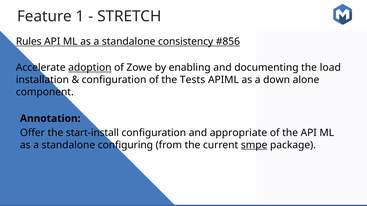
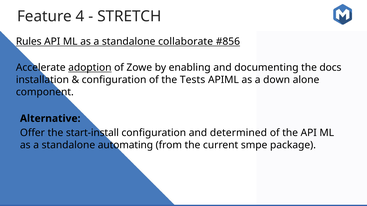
1: 1 -> 4 (80, 16)
consistency: consistency -> collaborate (186, 42)
load: load -> docs (330, 68)
Annotation: Annotation -> Alternative (50, 119)
appropriate: appropriate -> determined (238, 133)
configuring: configuring -> automating (125, 145)
smpe underline: present -> none (254, 145)
